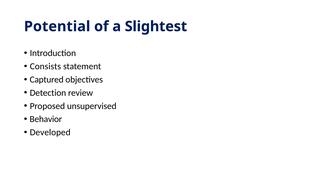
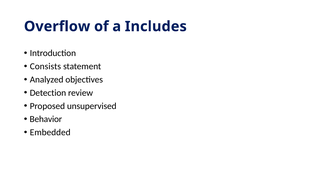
Potential: Potential -> Overflow (57, 26)
Slightest: Slightest -> Includes (156, 26)
Captured: Captured -> Analyzed (47, 79)
Developed: Developed -> Embedded (50, 132)
